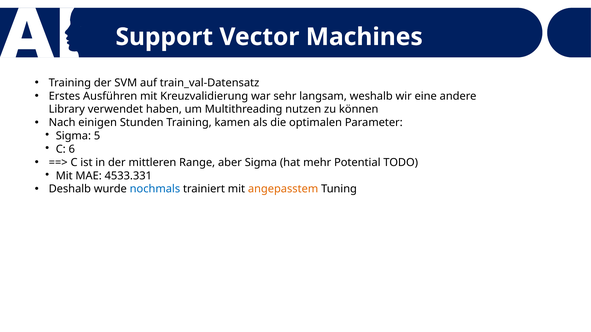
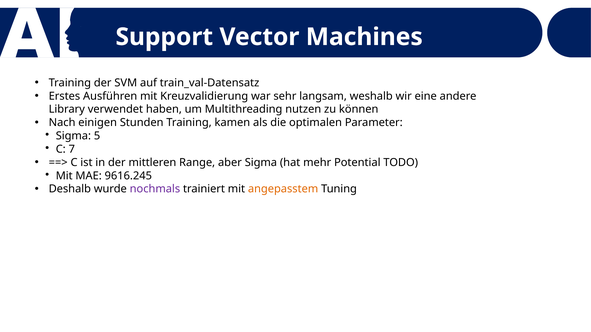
6: 6 -> 7 (72, 149)
4533.331: 4533.331 -> 9616.245 (128, 176)
nochmals colour: blue -> purple (155, 189)
